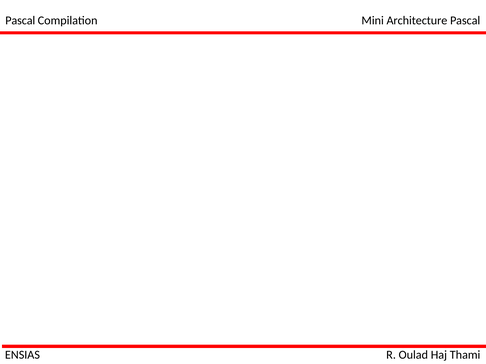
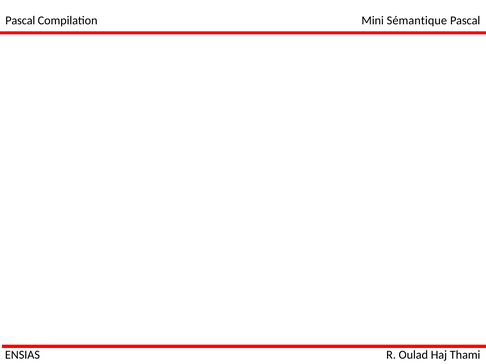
Architecture: Architecture -> Sémantique (417, 21)
